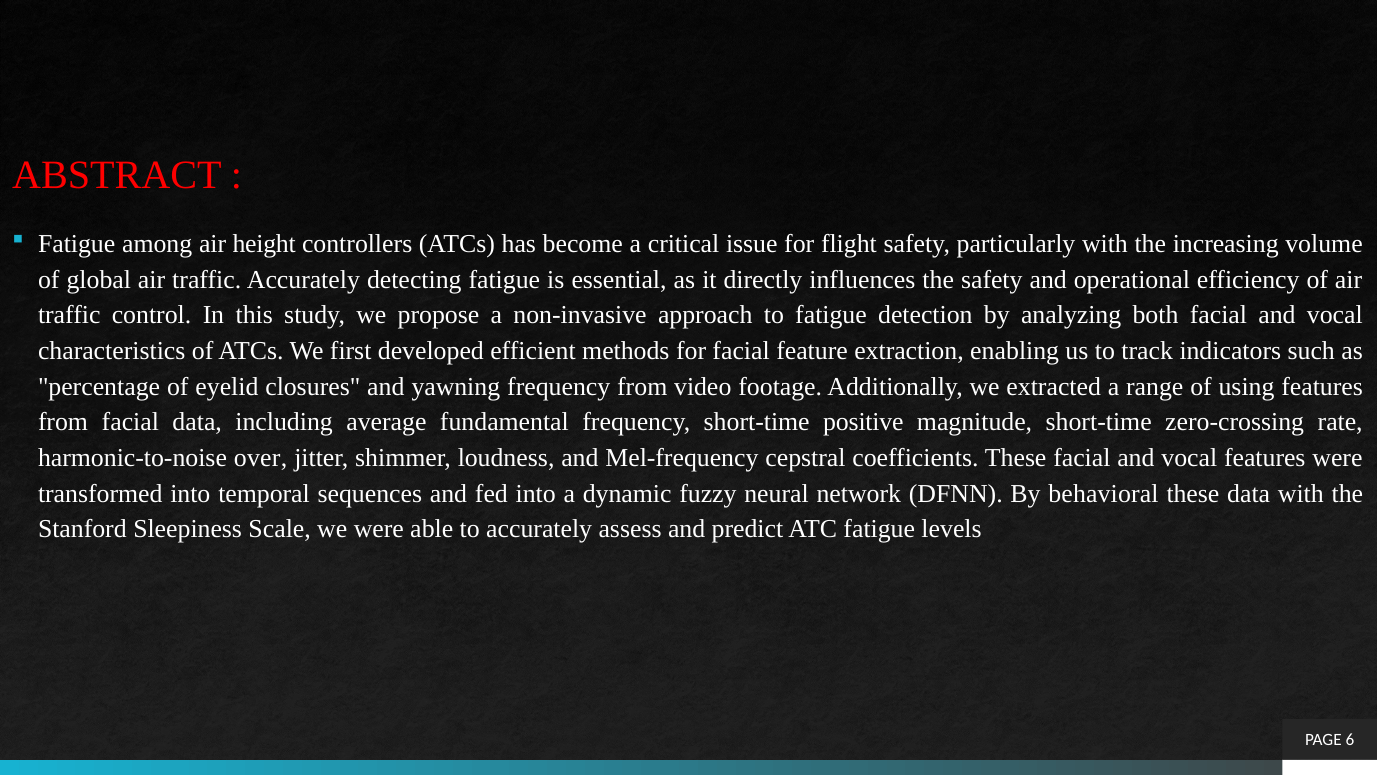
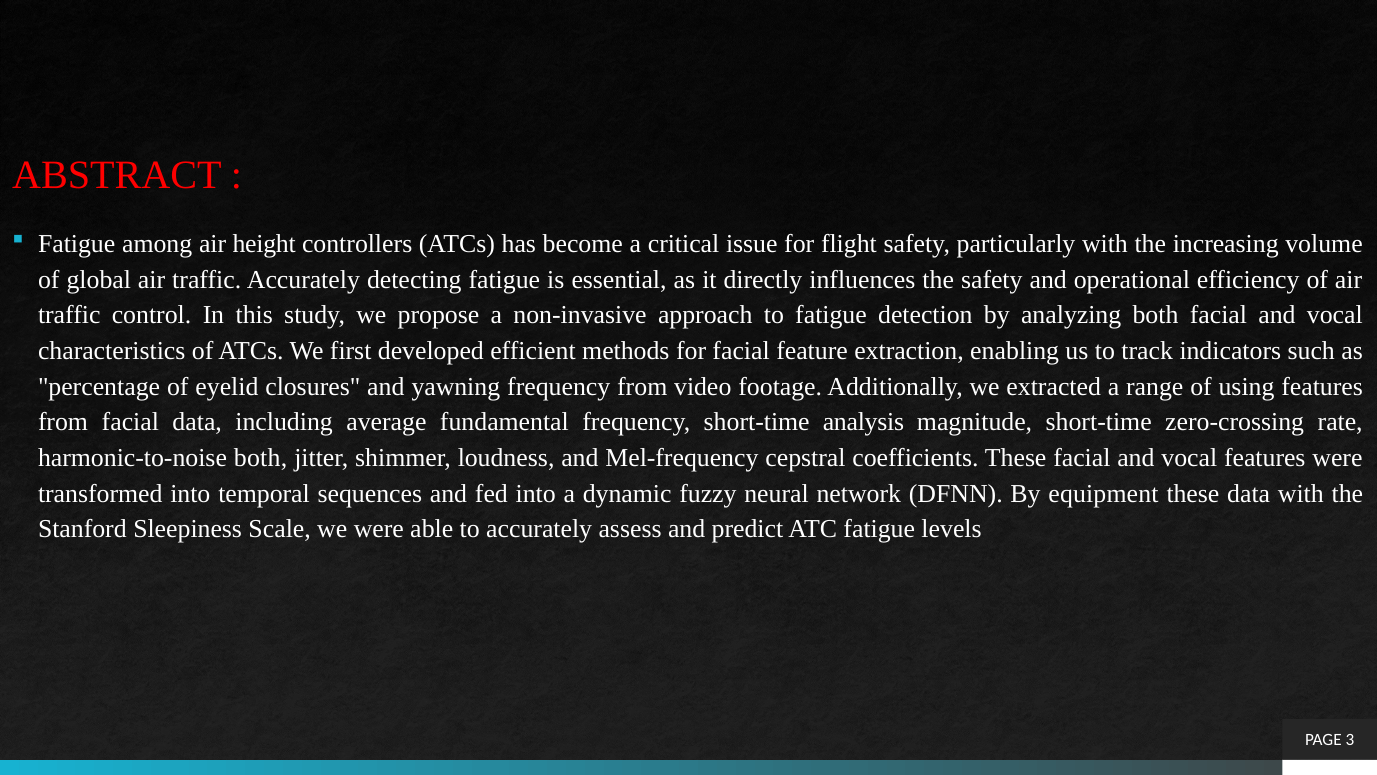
positive: positive -> analysis (863, 422)
harmonic-to-noise over: over -> both (261, 458)
behavioral: behavioral -> equipment (1103, 493)
6: 6 -> 3 (1350, 740)
